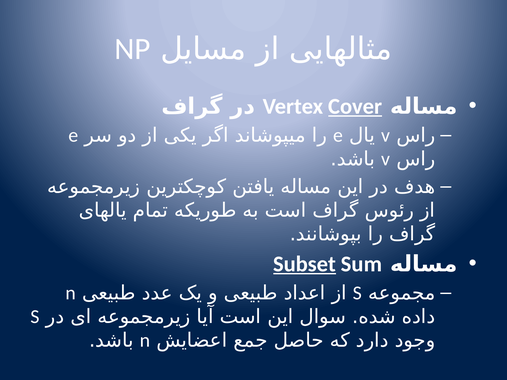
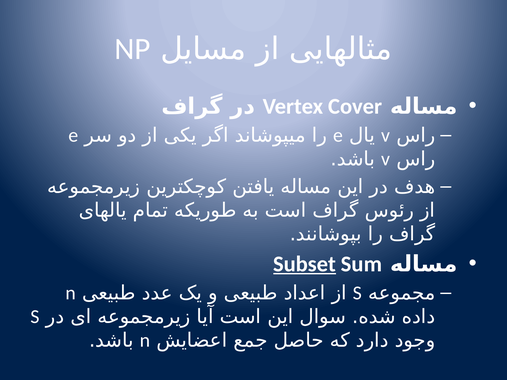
Cover underline: present -> none (355, 106)
